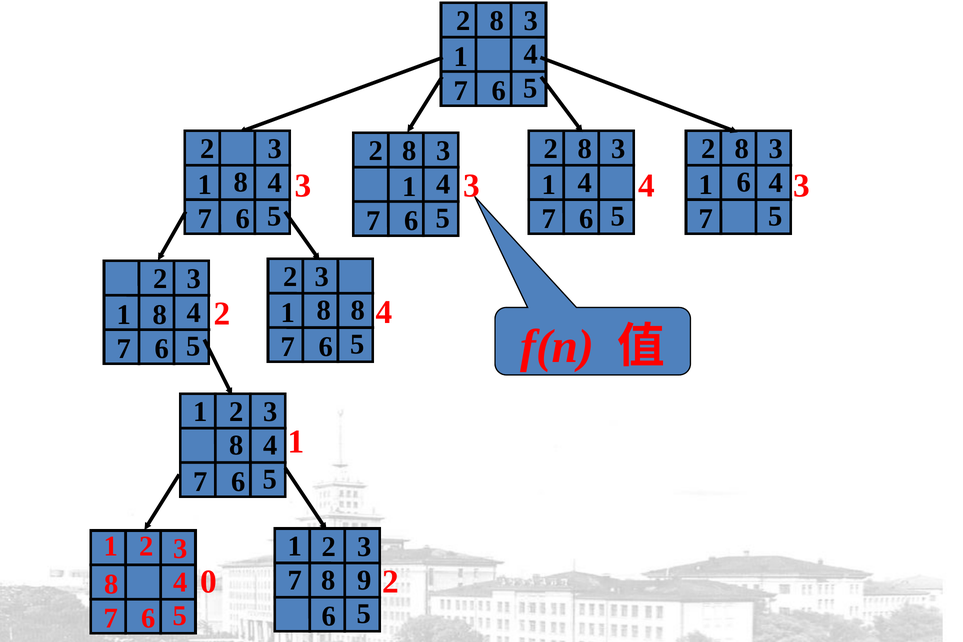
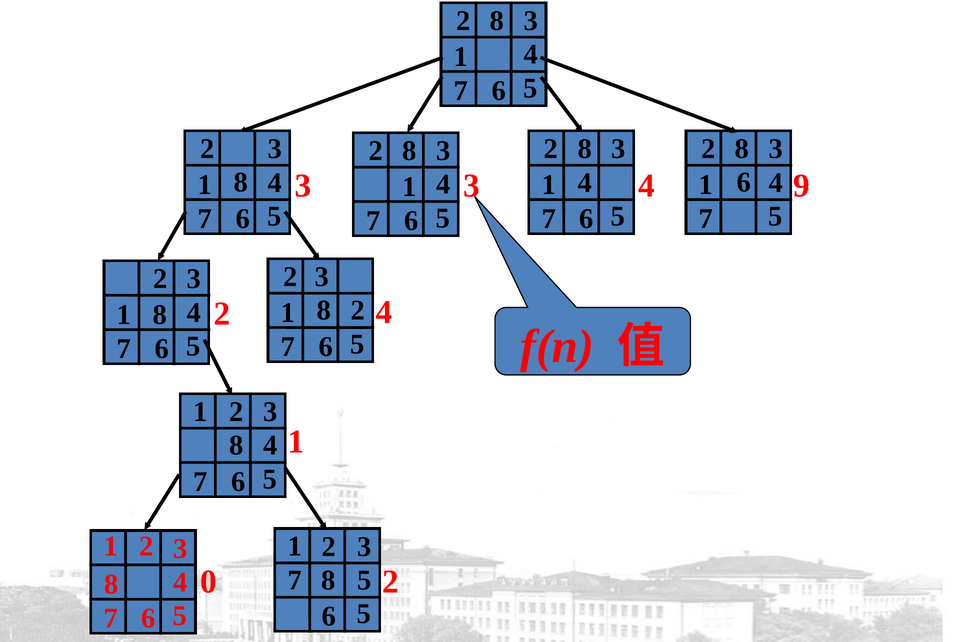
3: 3 -> 9 (802, 186)
8 8: 8 -> 2 (358, 311)
8 9: 9 -> 5 (365, 580)
